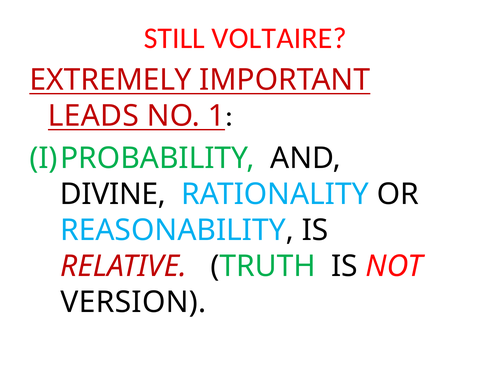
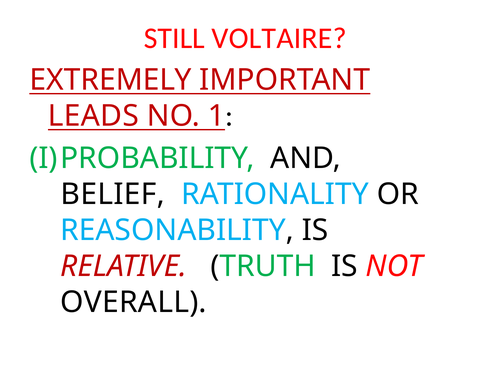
DIVINE: DIVINE -> BELIEF (113, 194)
VERSION: VERSION -> OVERALL (133, 302)
